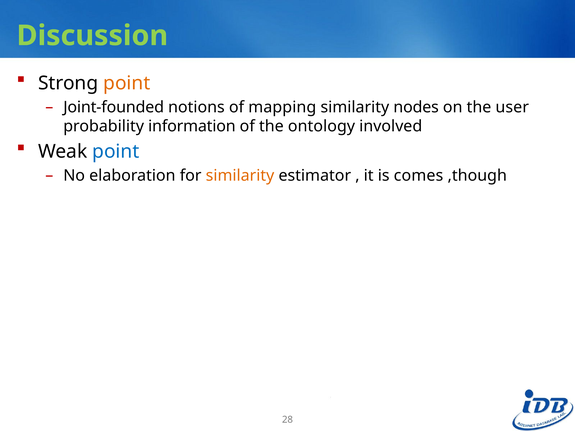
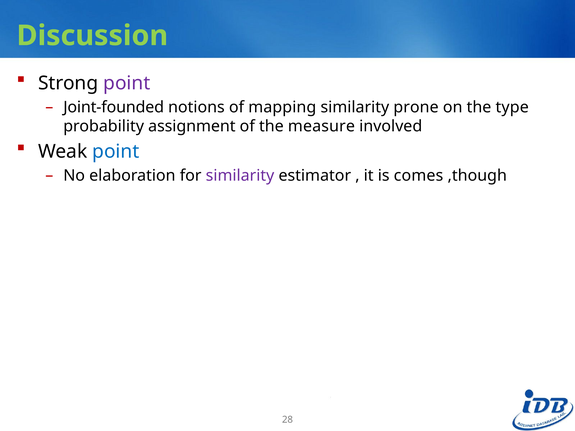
point colour: orange -> purple (127, 83)
nodes: nodes -> prone (416, 107)
user: user -> type (512, 107)
information: information -> assignment (192, 126)
ontology: ontology -> measure (321, 126)
similarity colour: orange -> purple (240, 176)
